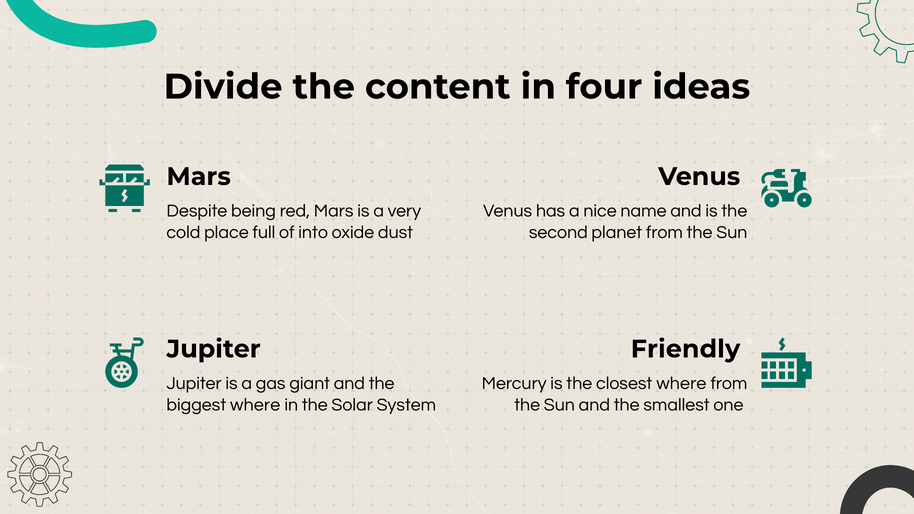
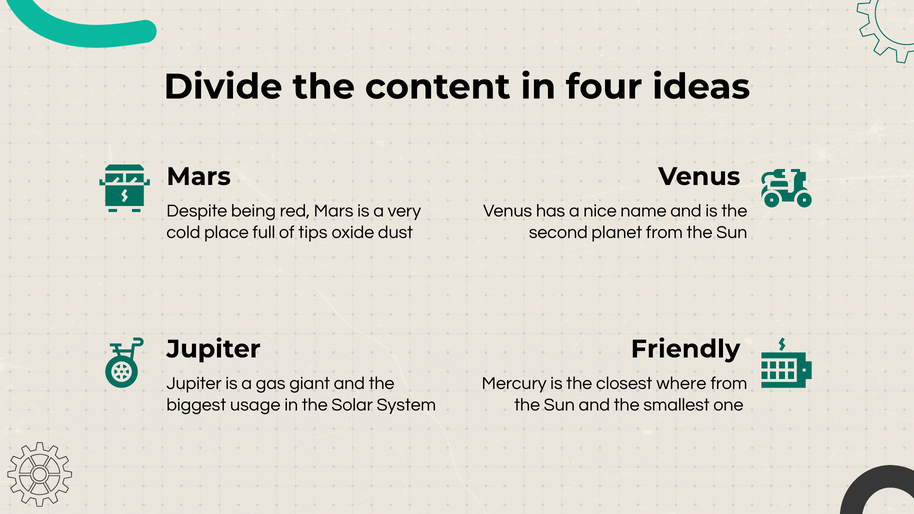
into: into -> tips (313, 232)
biggest where: where -> usage (255, 405)
